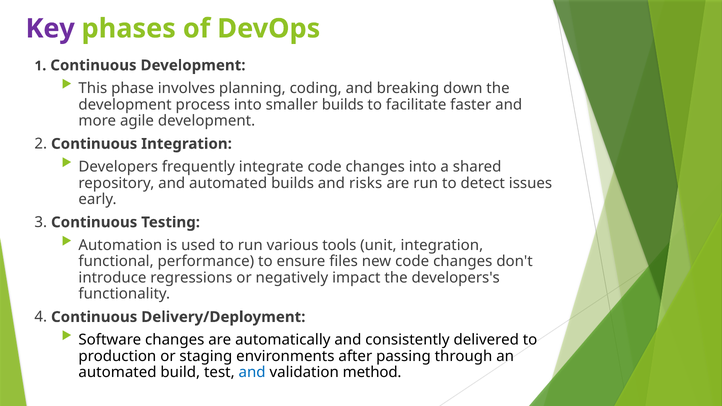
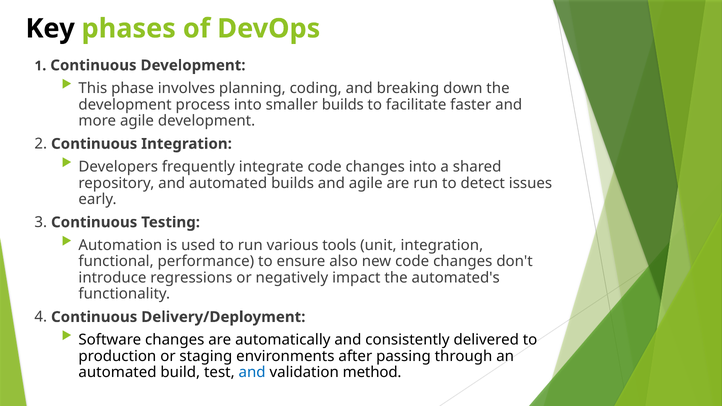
Key colour: purple -> black (50, 29)
and risks: risks -> agile (366, 183)
files: files -> also (344, 262)
developers's: developers's -> automated's (456, 278)
